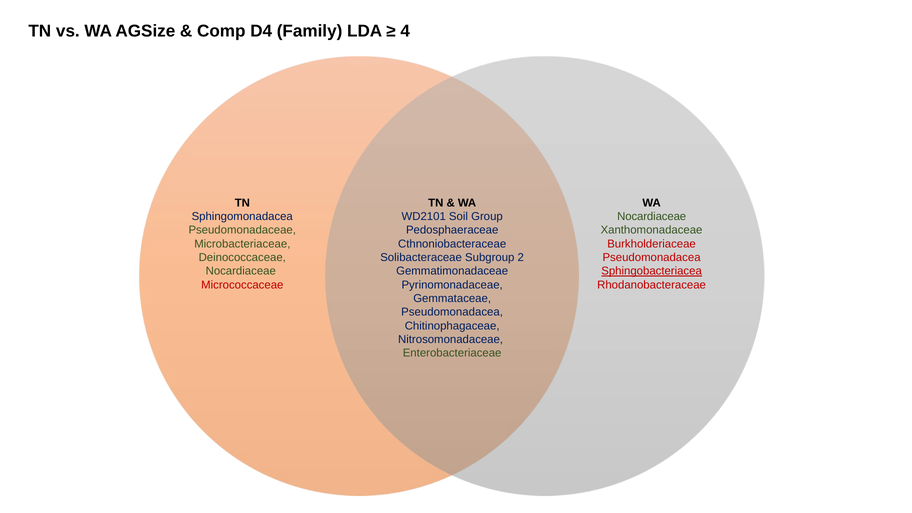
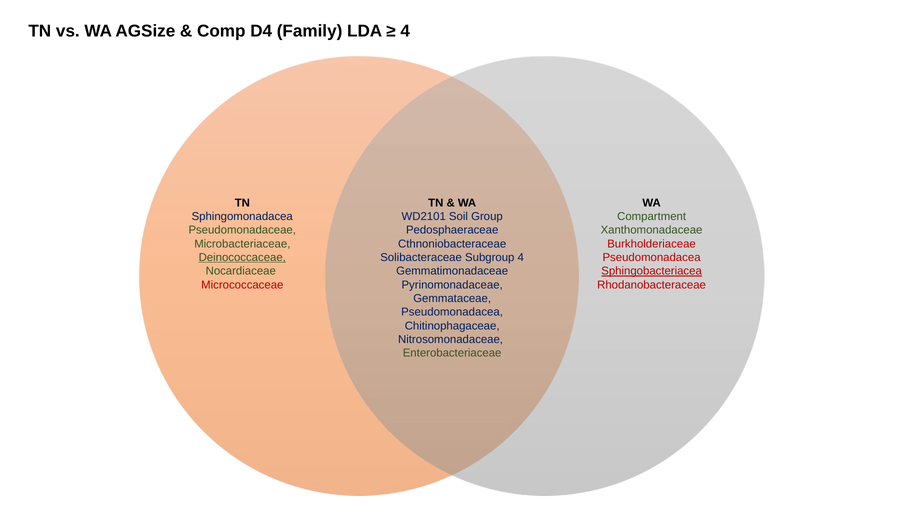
Nocardiaceae: Nocardiaceae -> Compartment (652, 216)
Deinococcaceae underline: none -> present (242, 257)
Subgroup 2: 2 -> 4 (521, 257)
